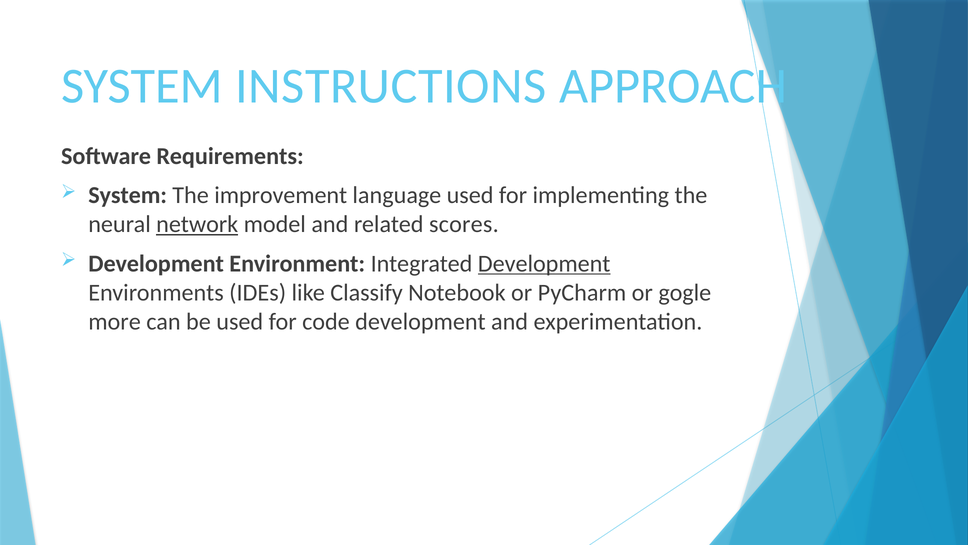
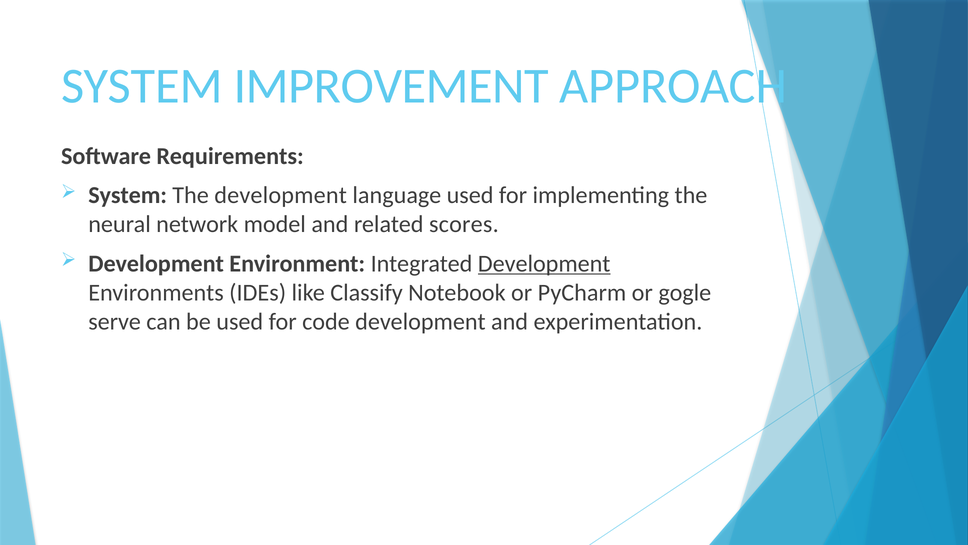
INSTRUCTIONS: INSTRUCTIONS -> IMPROVEMENT (391, 86)
The improvement: improvement -> development (281, 195)
network underline: present -> none (197, 224)
more: more -> serve (115, 321)
